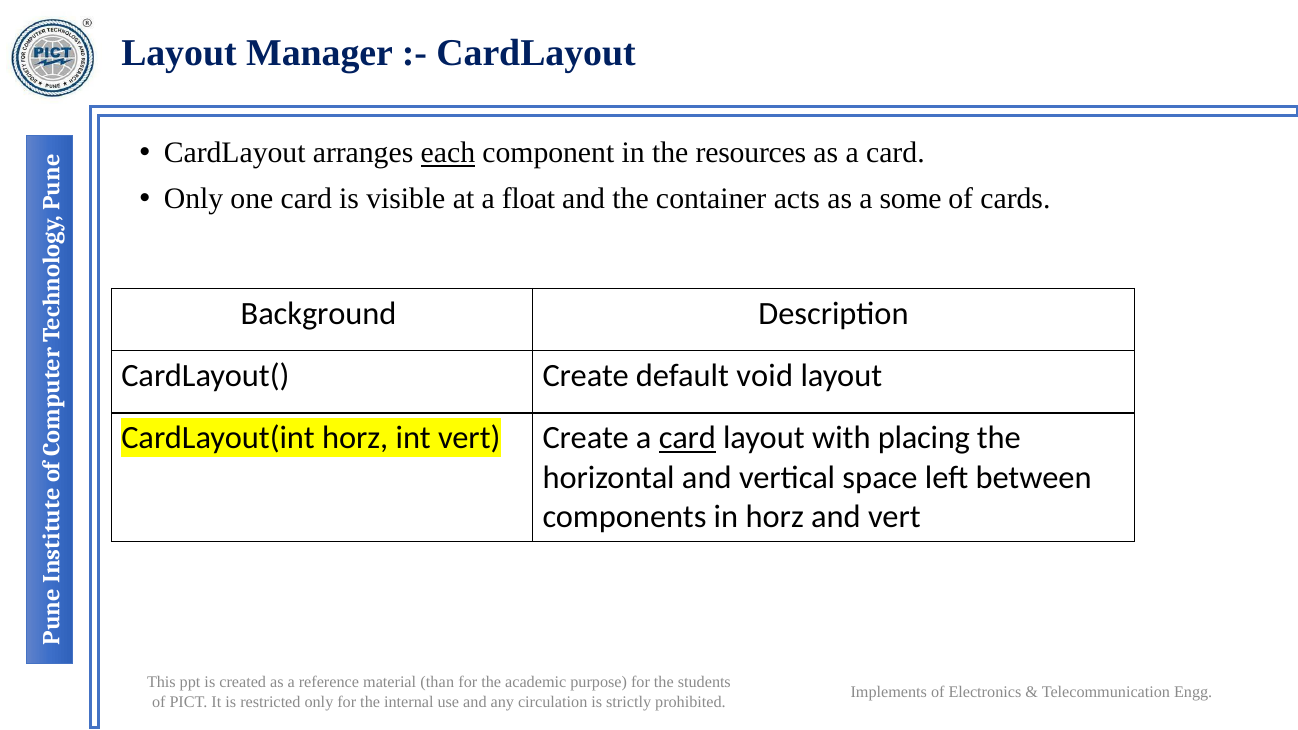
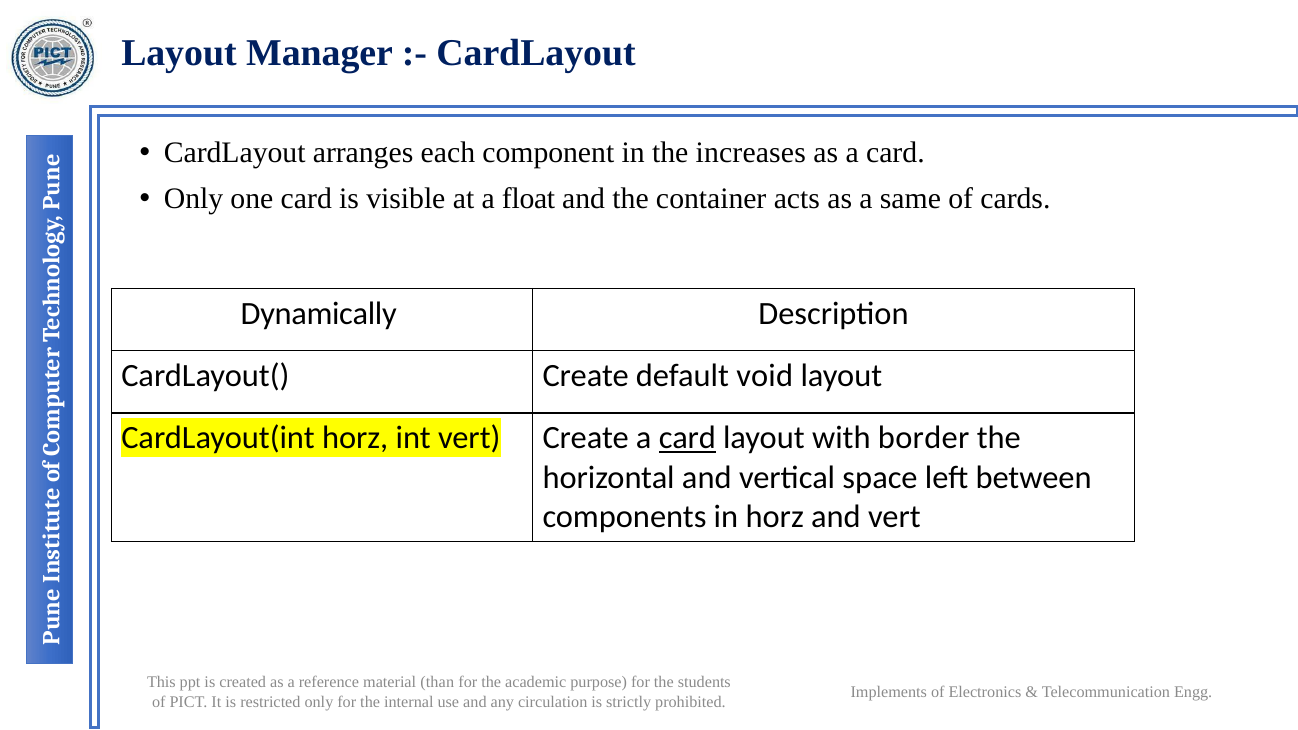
each underline: present -> none (448, 153)
resources: resources -> increases (751, 153)
some: some -> same (910, 199)
Background: Background -> Dynamically (319, 313)
placing: placing -> border (924, 438)
